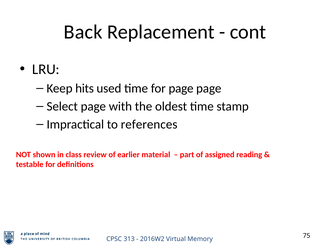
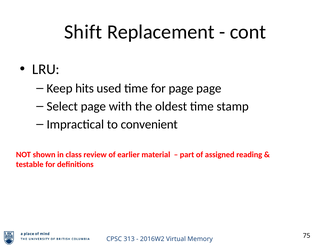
Back: Back -> Shift (83, 32)
references: references -> convenient (149, 124)
